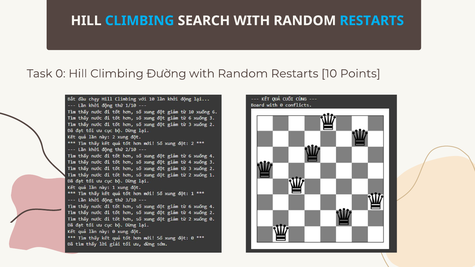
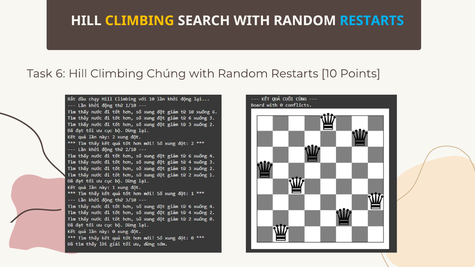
CLIMBING colour: light blue -> yellow (140, 21)
0: 0 -> 6 (60, 74)
Đường: Đường -> Chúng (166, 74)
